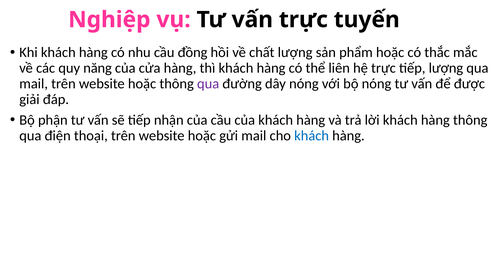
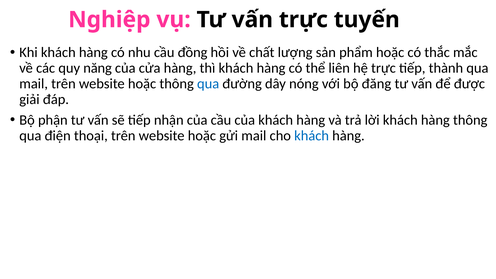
tiếp lượng: lượng -> thành (446, 68)
qua colour: purple -> blue (208, 84)
bộ nóng: nóng -> đăng (376, 84)
